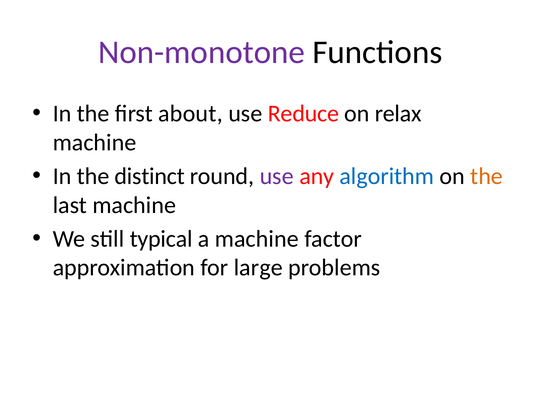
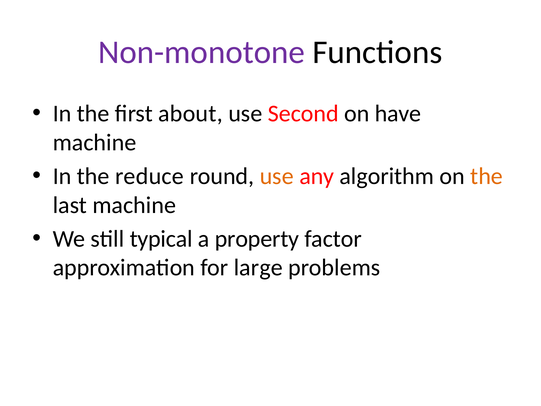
Reduce: Reduce -> Second (303, 114)
relax: relax -> have (398, 114)
distinct: distinct -> reduce (149, 176)
use colour: purple -> orange (277, 176)
algorithm colour: blue -> black (387, 176)
a machine: machine -> property (257, 239)
